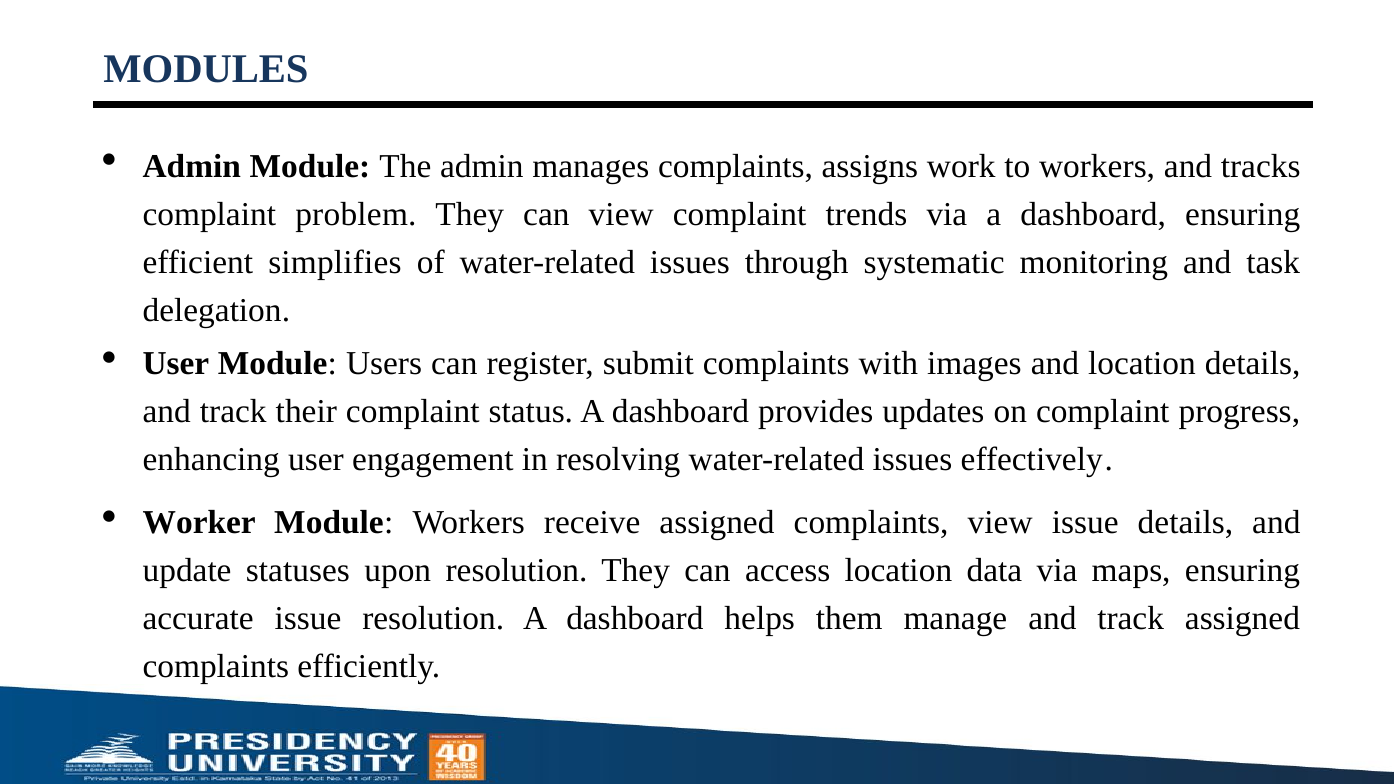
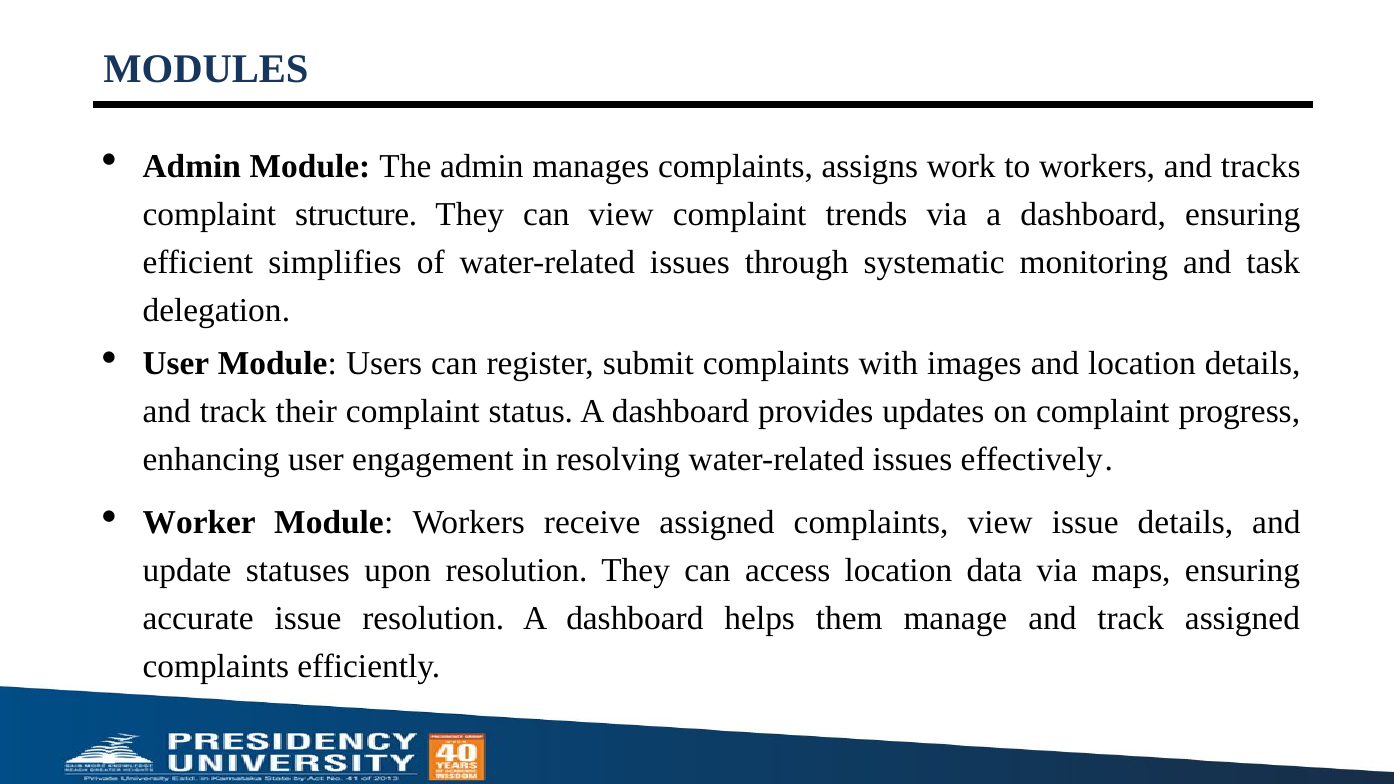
problem: problem -> structure (356, 214)
